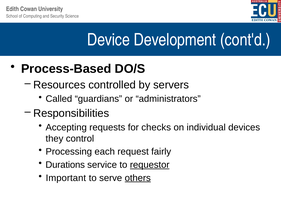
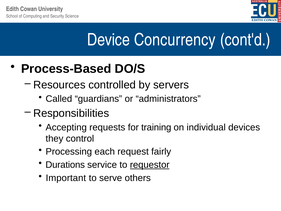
Development: Development -> Concurrency (175, 40)
checks: checks -> training (156, 127)
others underline: present -> none (138, 178)
